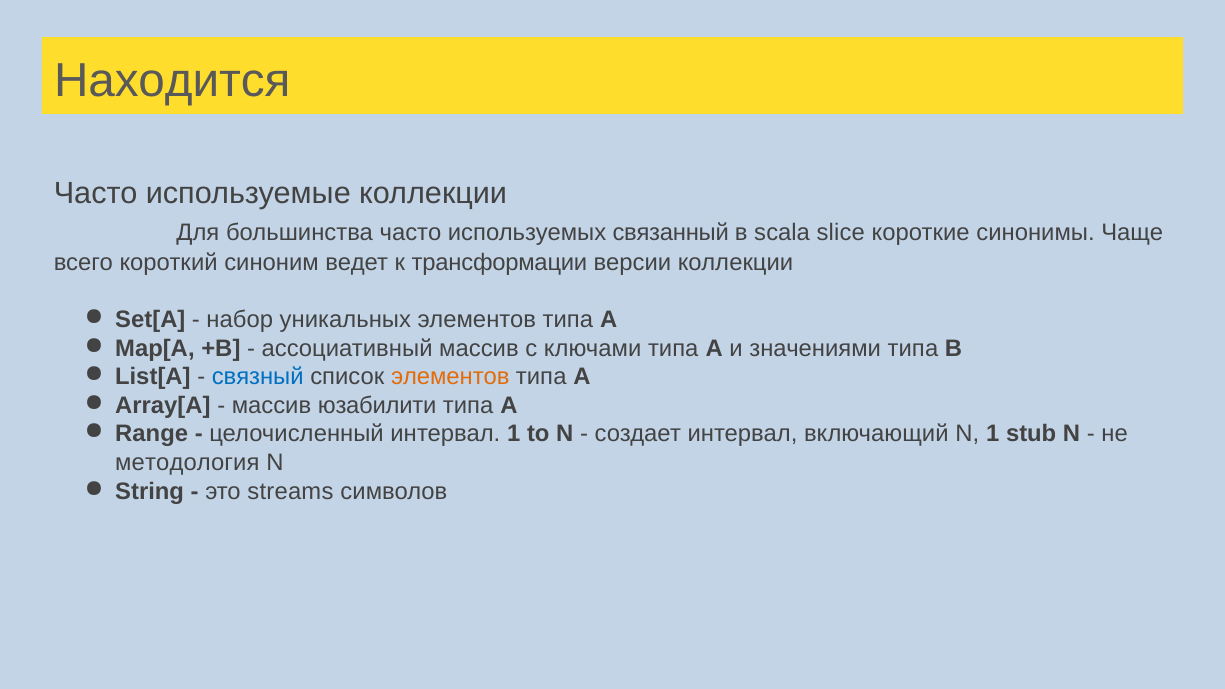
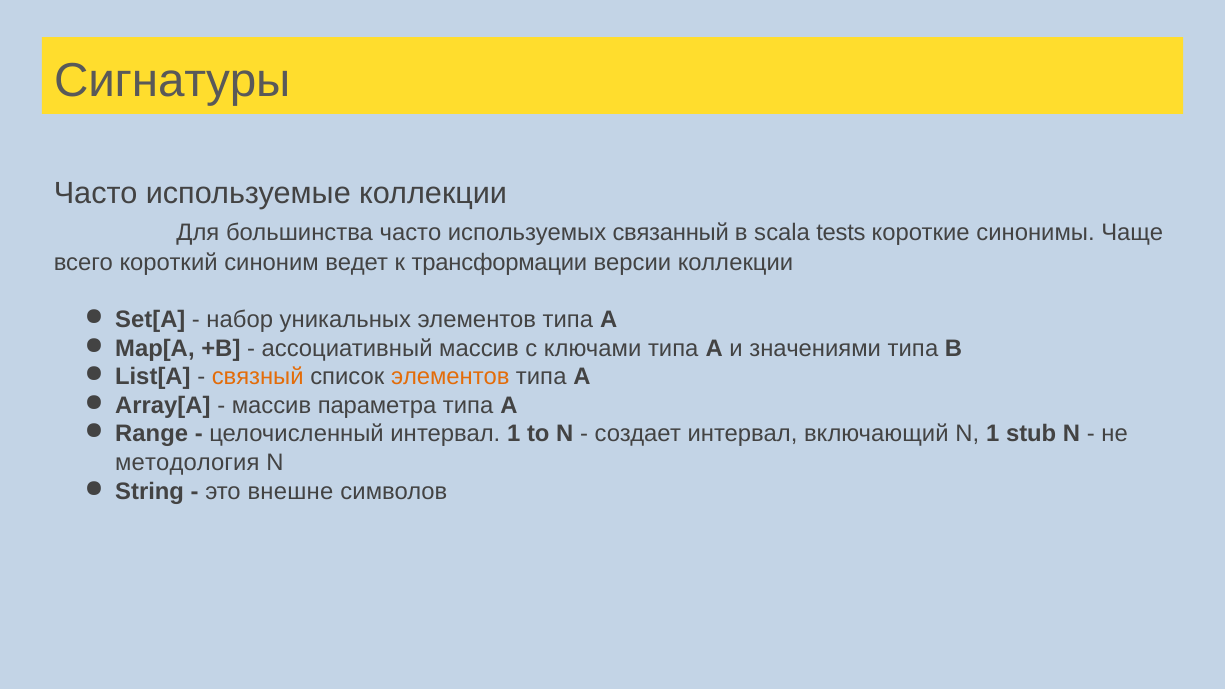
Находится: Находится -> Сигнатуры (172, 81)
slice: slice -> tests (841, 233)
связный colour: blue -> orange (258, 377)
юзабилити: юзабилити -> параметра (377, 405)
streams: streams -> внешне (290, 491)
